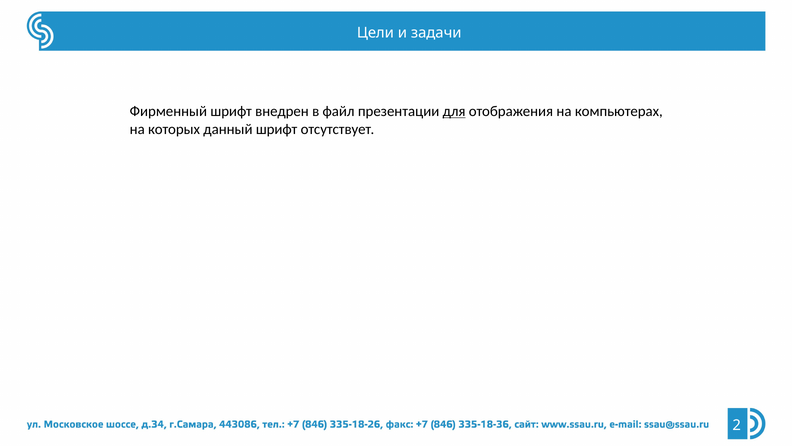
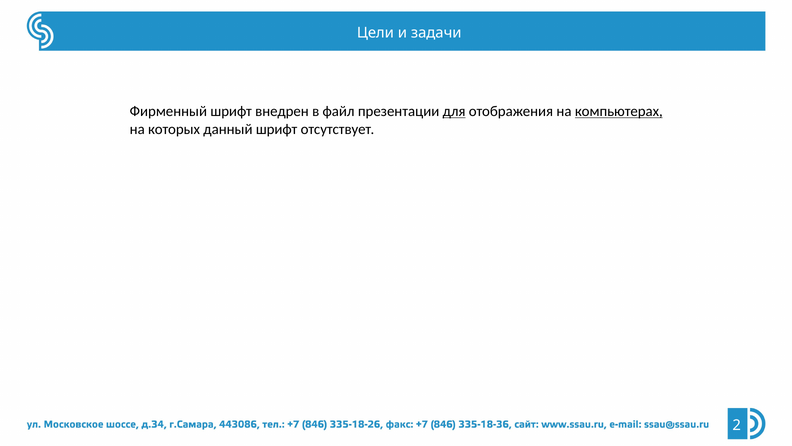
компьютерах underline: none -> present (619, 111)
